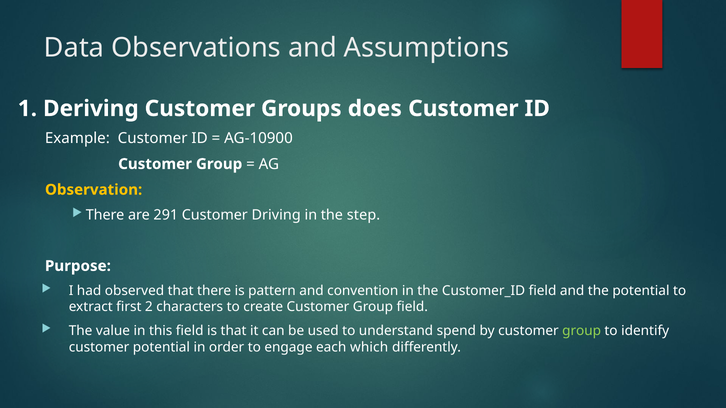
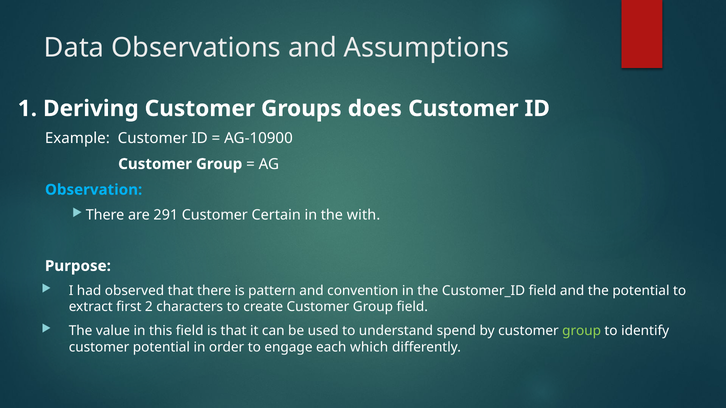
Observation colour: yellow -> light blue (94, 190)
Driving: Driving -> Certain (276, 215)
step: step -> with (363, 215)
